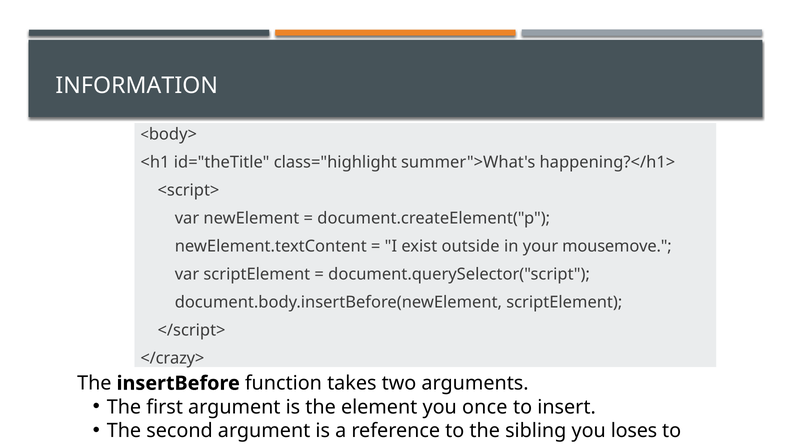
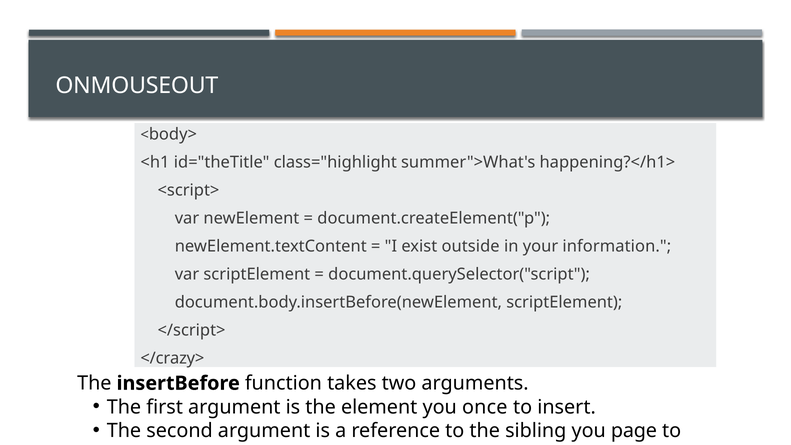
INFORMATION: INFORMATION -> ONMOUSEOUT (137, 86)
mousemove: mousemove -> information (617, 246)
loses: loses -> page (634, 431)
